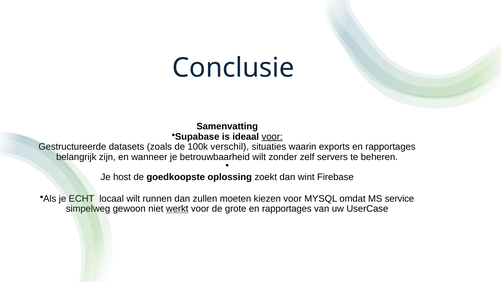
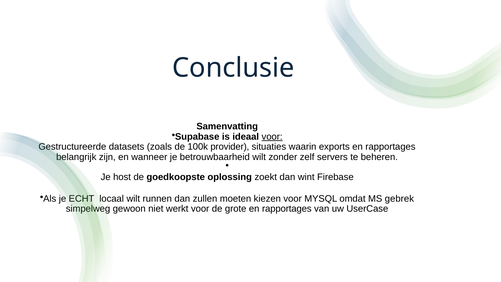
verschil: verschil -> provider (230, 147)
service: service -> gebrek (399, 199)
werkt underline: present -> none (177, 209)
